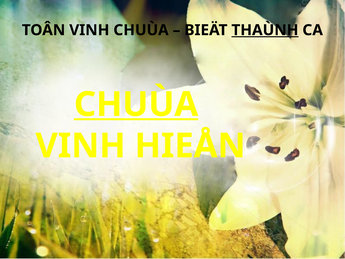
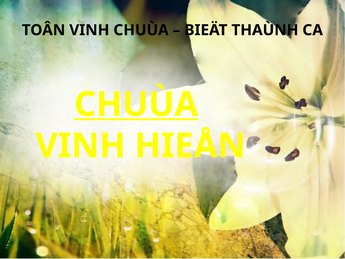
THAÙNH underline: present -> none (265, 30)
